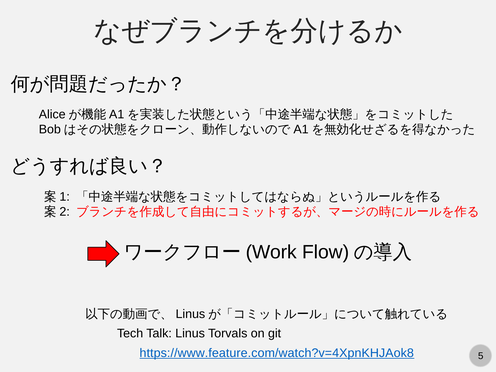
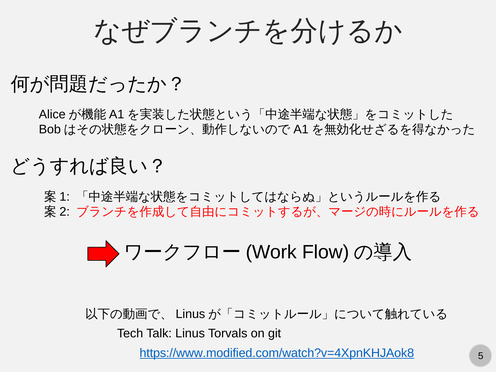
https://www.feature.com/watch?v=4XpnKHJAok8: https://www.feature.com/watch?v=4XpnKHJAok8 -> https://www.modified.com/watch?v=4XpnKHJAok8 (277, 353)
